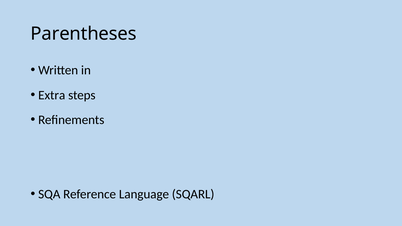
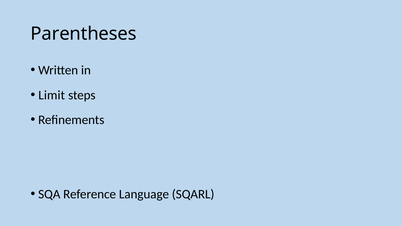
Extra: Extra -> Limit (52, 95)
